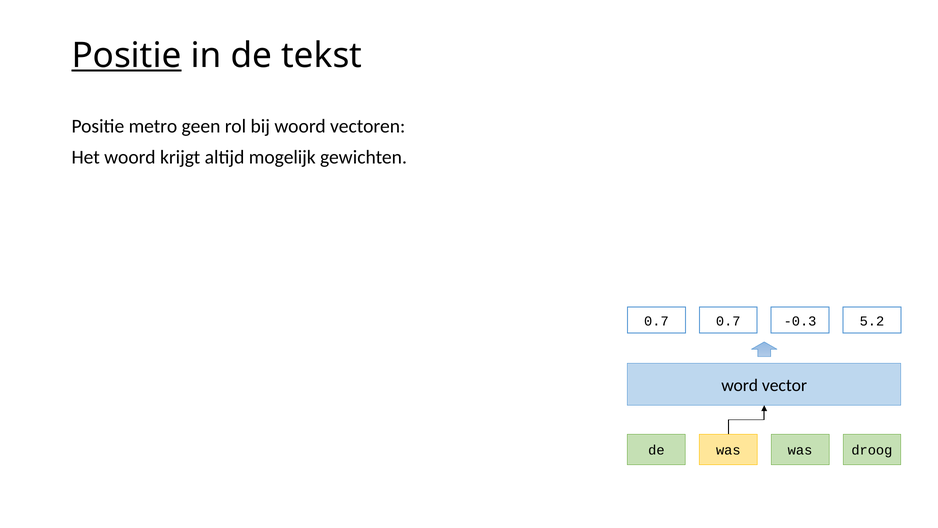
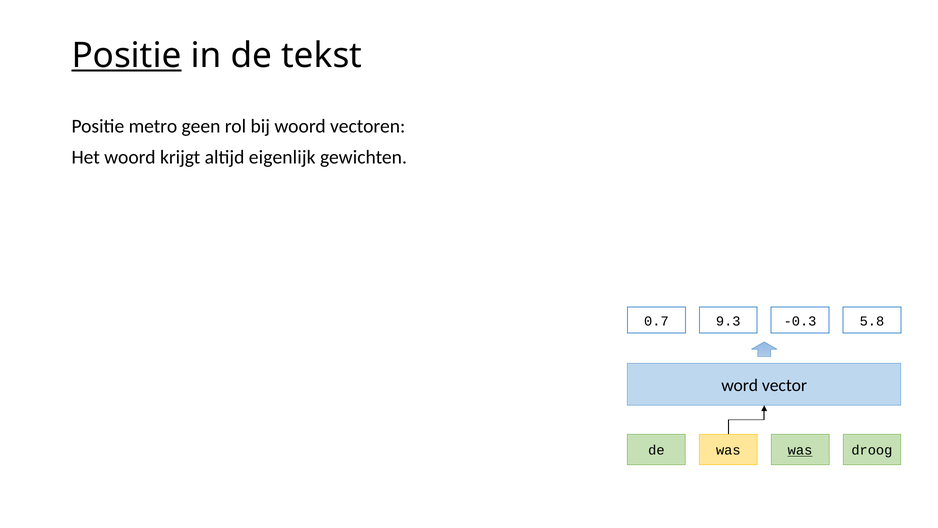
mogelijk: mogelijk -> eigenlijk (282, 157)
0.7 0.7: 0.7 -> 9.3 (728, 321)
5.2: 5.2 -> 5.8 (872, 321)
was underline: none -> present (800, 450)
